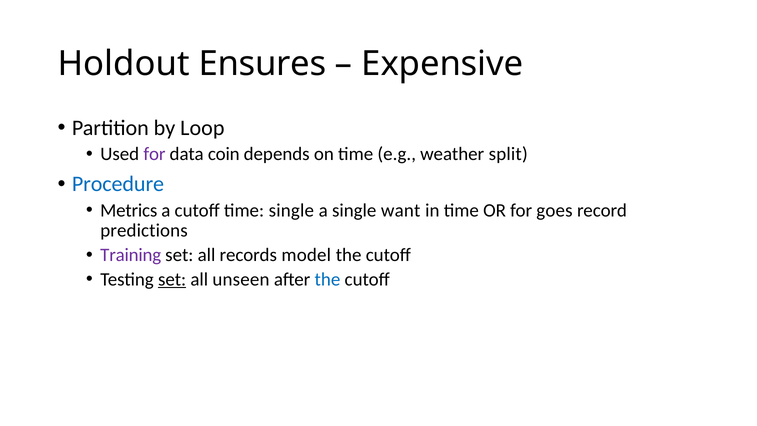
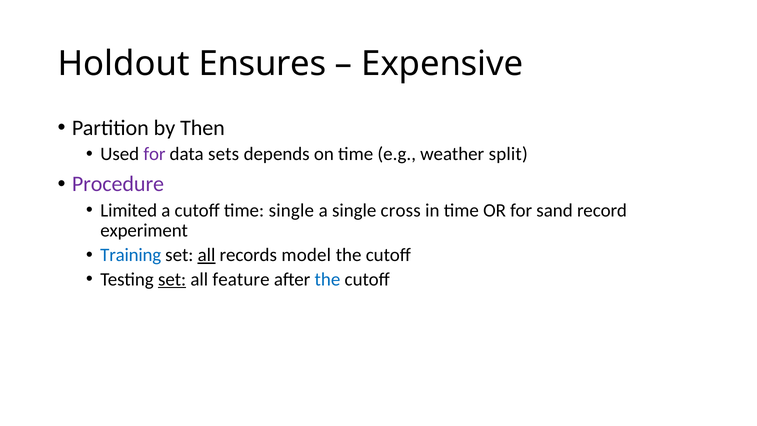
Loop: Loop -> Then (202, 128)
coin: coin -> sets (224, 154)
Procedure colour: blue -> purple (118, 184)
Metrics: Metrics -> Limited (129, 210)
want: want -> cross (401, 210)
goes: goes -> sand (555, 210)
predictions: predictions -> experiment (144, 231)
Training colour: purple -> blue (131, 255)
all underline: none -> present (207, 255)
unseen: unseen -> feature (241, 279)
